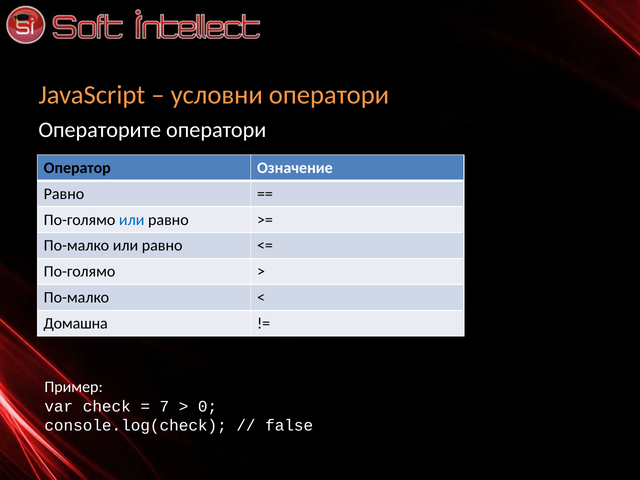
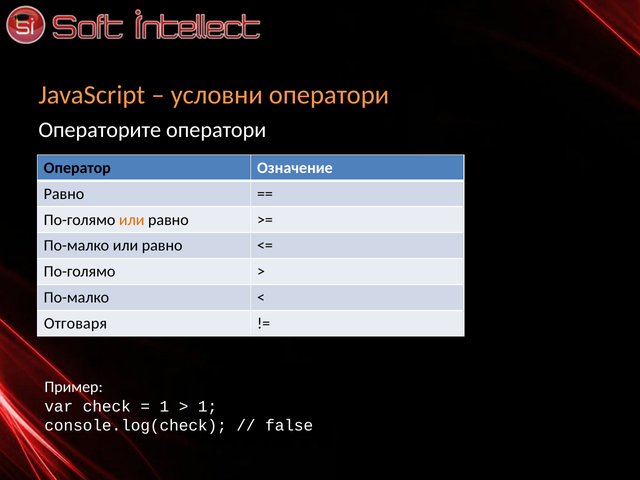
или colour: blue -> orange (132, 220)
Домашна: Домашна -> Отговаря (75, 324)
7: 7 -> 1 (164, 406)
0: 0 -> 1 (208, 406)
